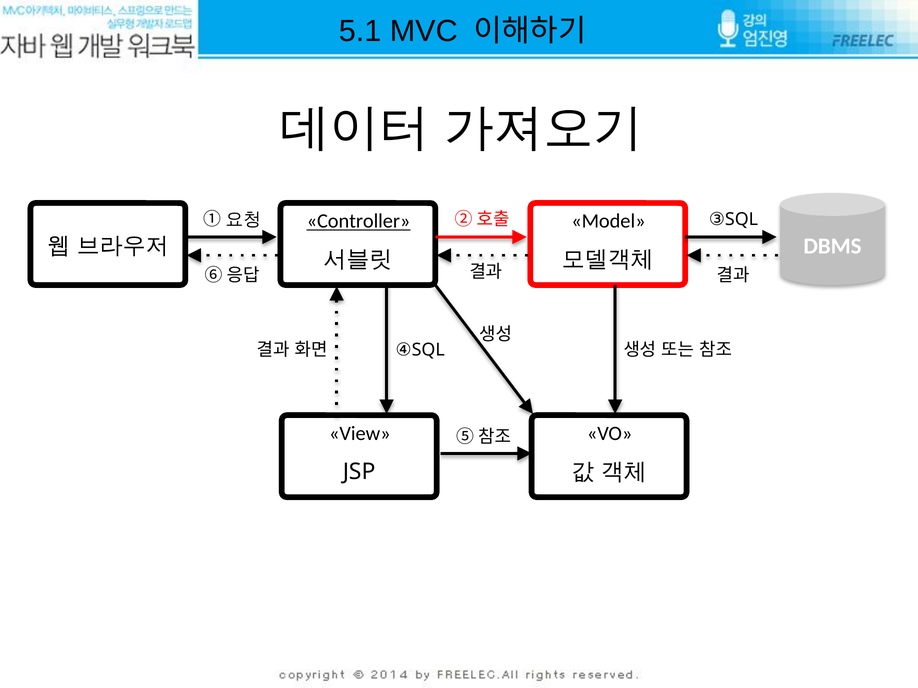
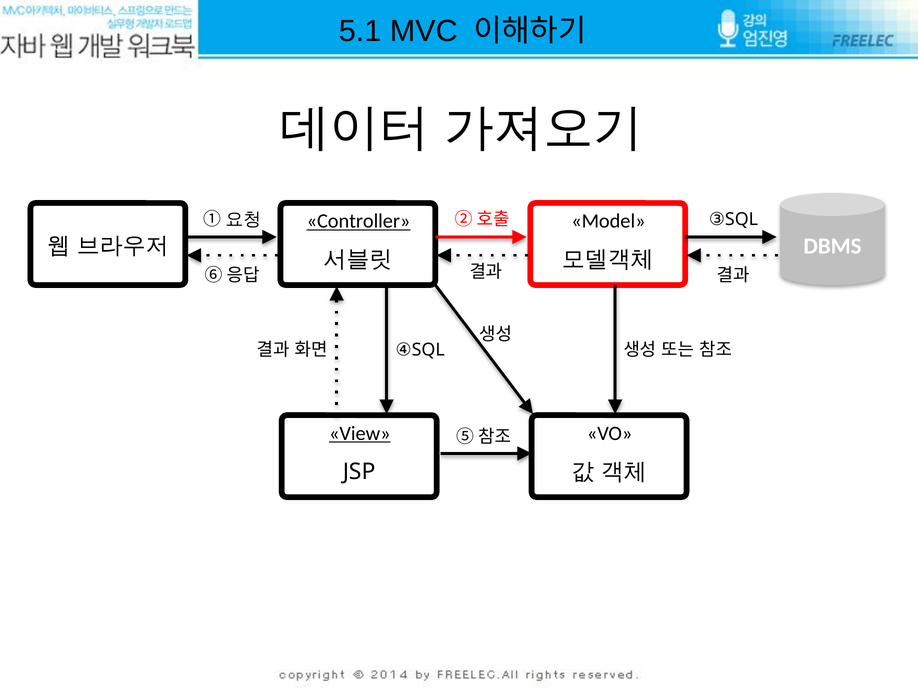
View underline: none -> present (360, 434)
